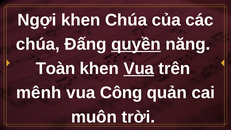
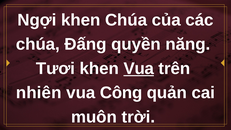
quyền underline: present -> none (136, 44)
Toàn: Toàn -> Tươi (55, 68)
mênh: mênh -> nhiên (39, 93)
